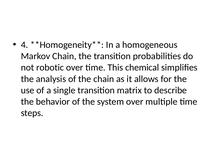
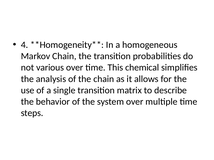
robotic: robotic -> various (50, 68)
